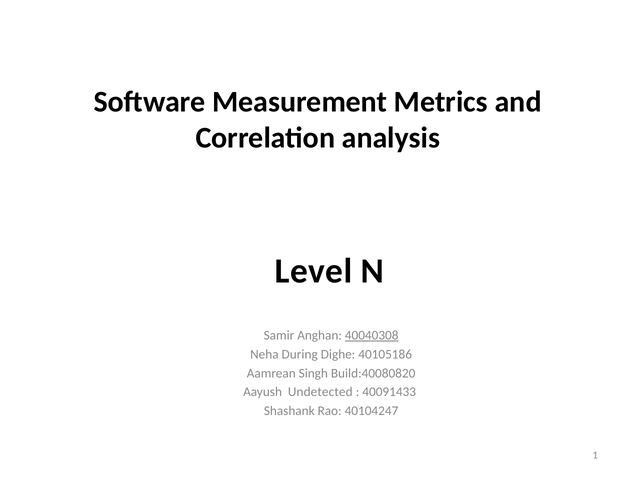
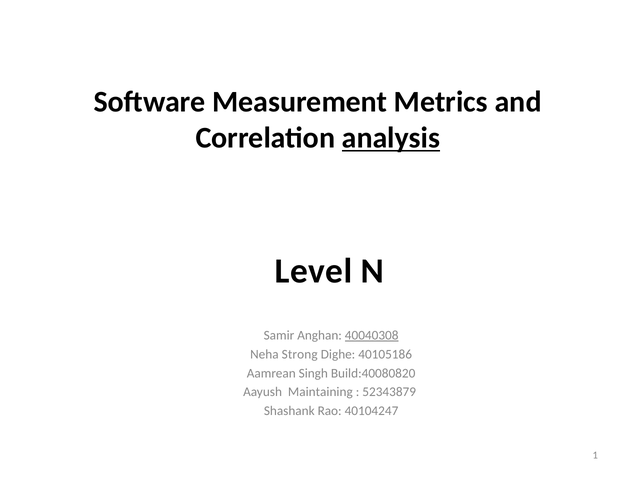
analysis underline: none -> present (391, 138)
During: During -> Strong (300, 354)
Undetected: Undetected -> Maintaining (320, 392)
40091433: 40091433 -> 52343879 (389, 392)
